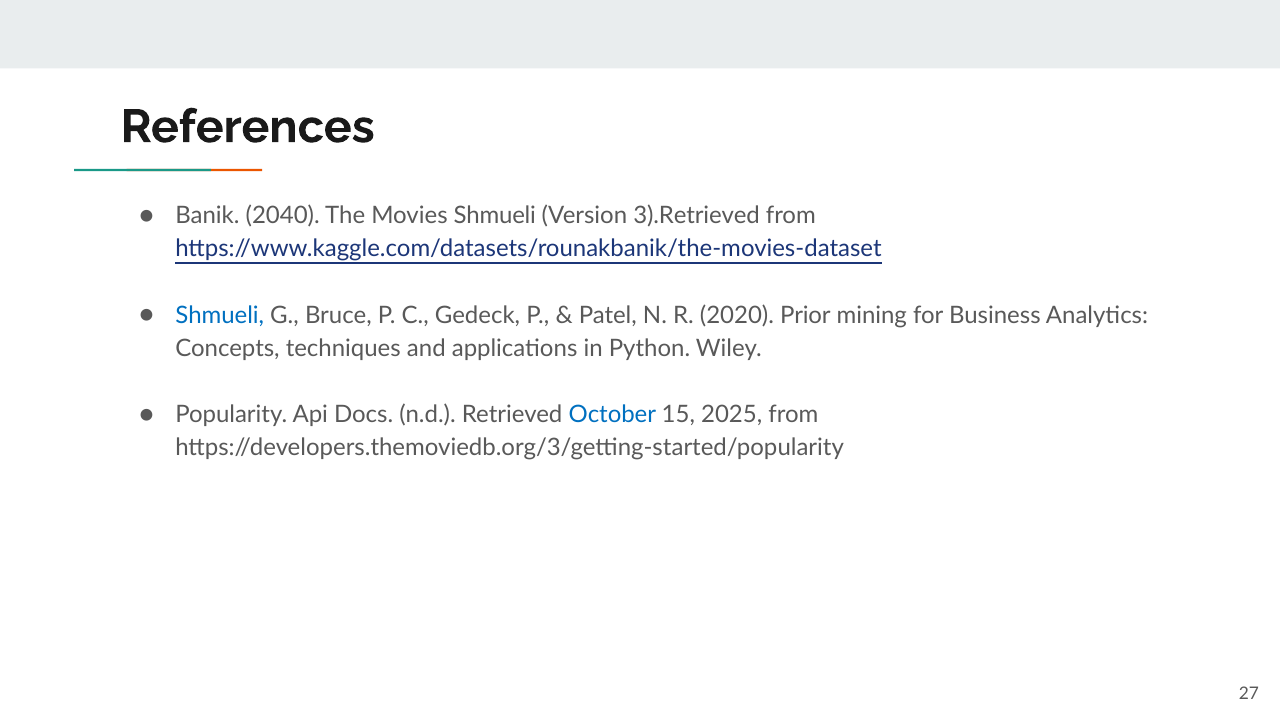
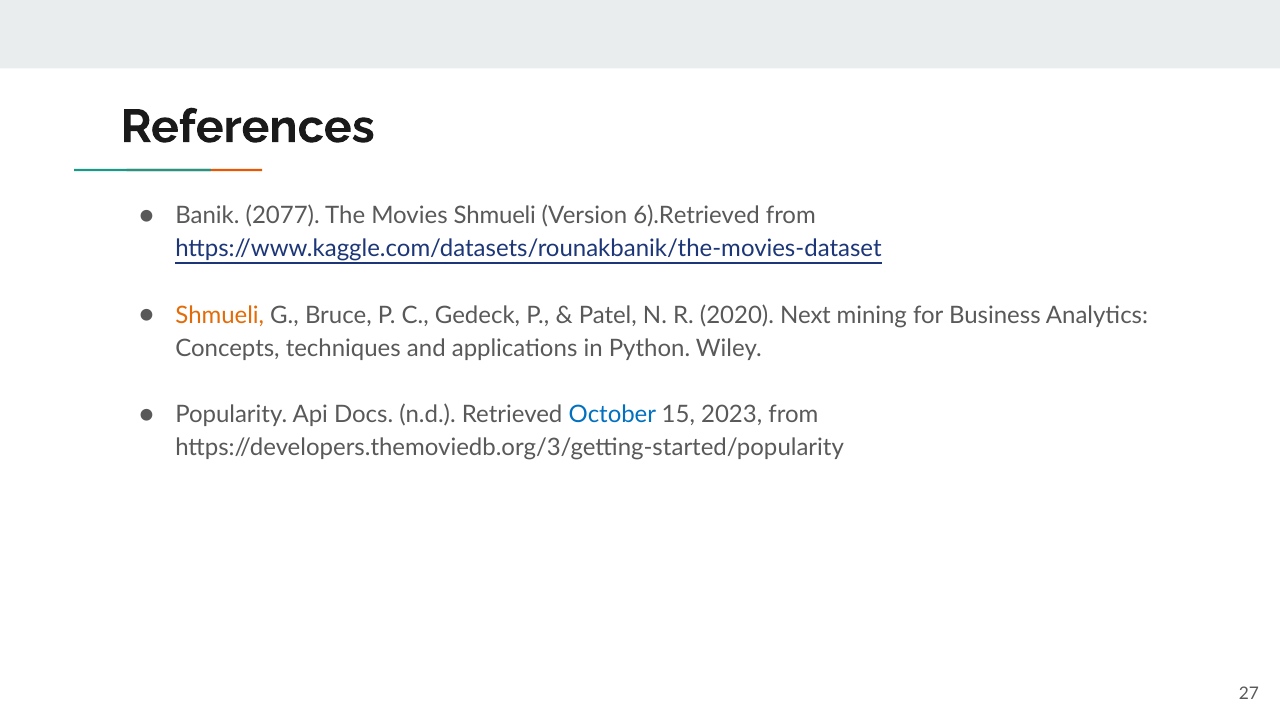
2040: 2040 -> 2077 (283, 216)
3).Retrieved: 3).Retrieved -> 6).Retrieved (697, 216)
Shmueli colour: blue -> orange (220, 315)
Prior: Prior -> Next (805, 315)
2025: 2025 -> 2023 (732, 414)
